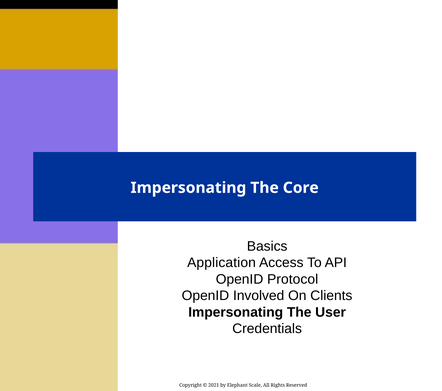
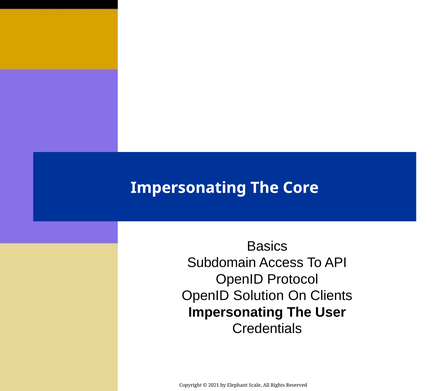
Application: Application -> Subdomain (222, 263)
Involved: Involved -> Solution (259, 296)
